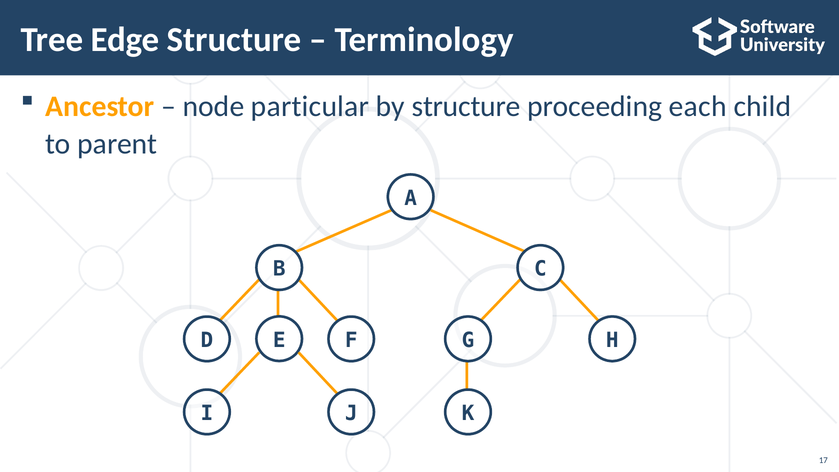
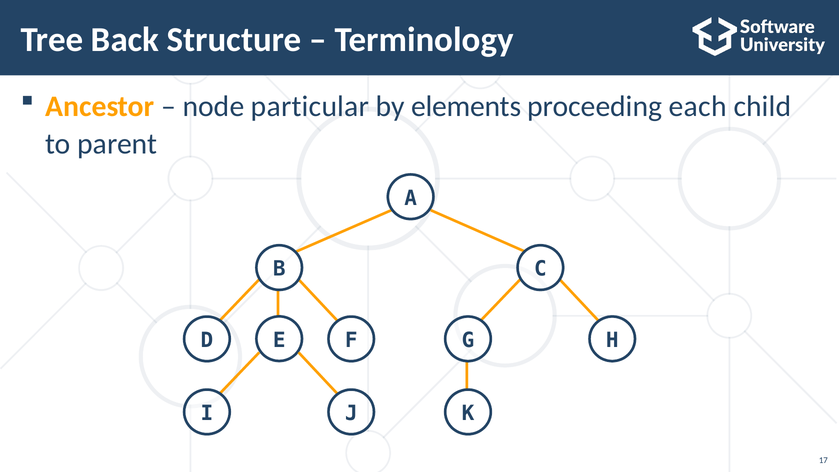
Edge: Edge -> Back (125, 40)
by structure: structure -> elements (466, 106)
